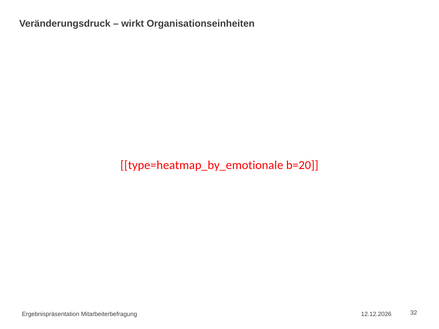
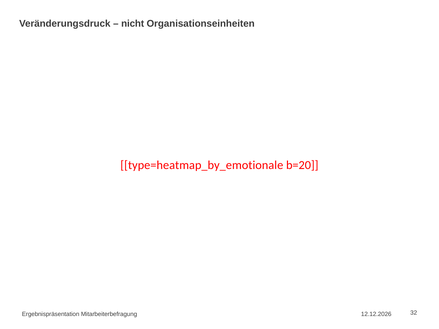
wirkt: wirkt -> nicht (133, 24)
